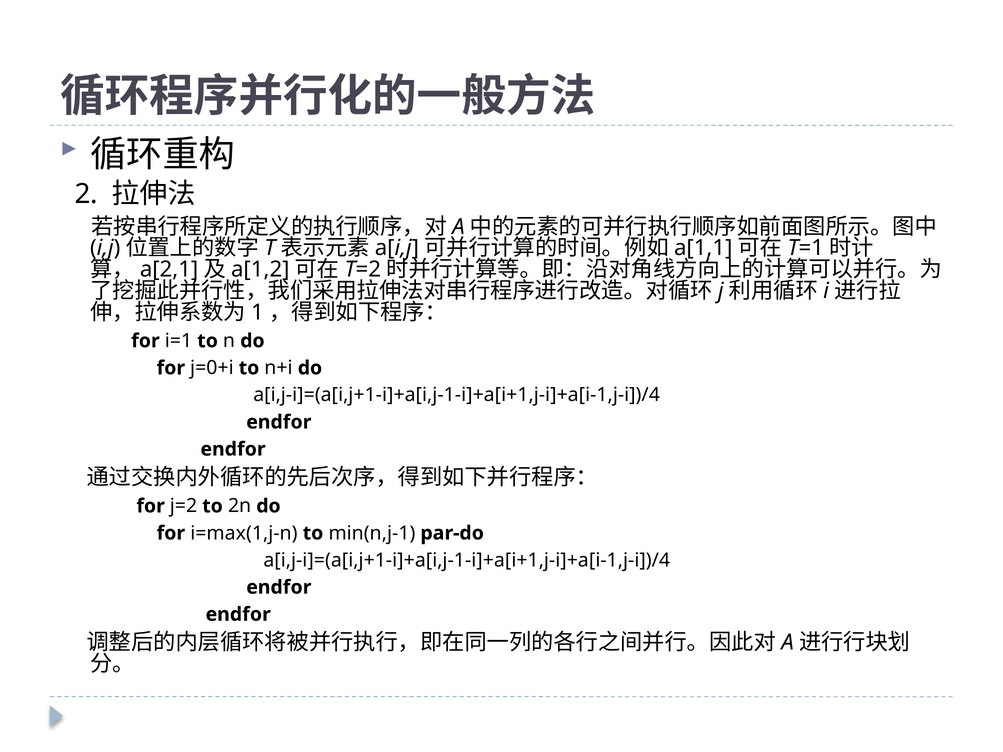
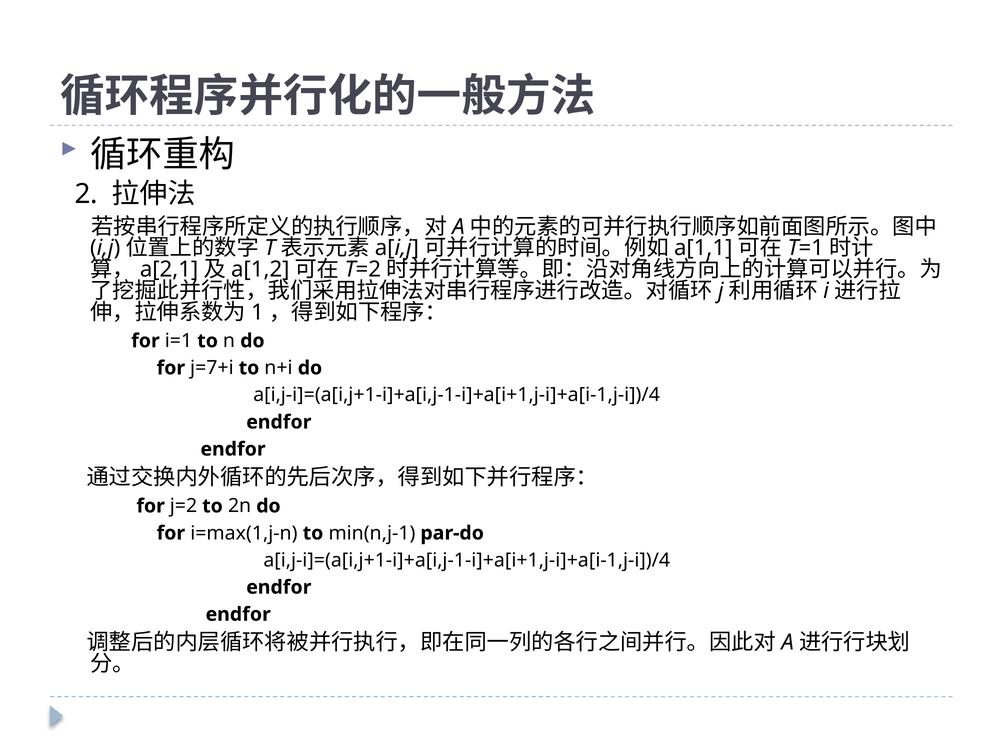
j=0+i: j=0+i -> j=7+i (212, 368)
